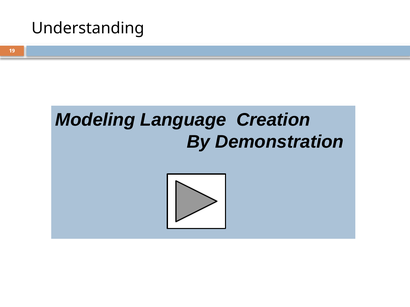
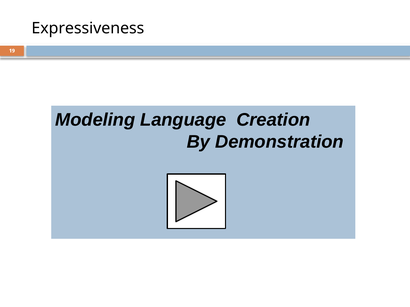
Understanding: Understanding -> Expressiveness (88, 28)
